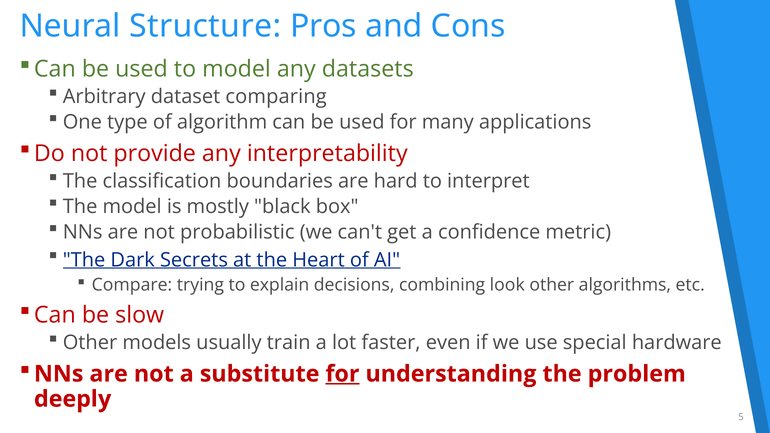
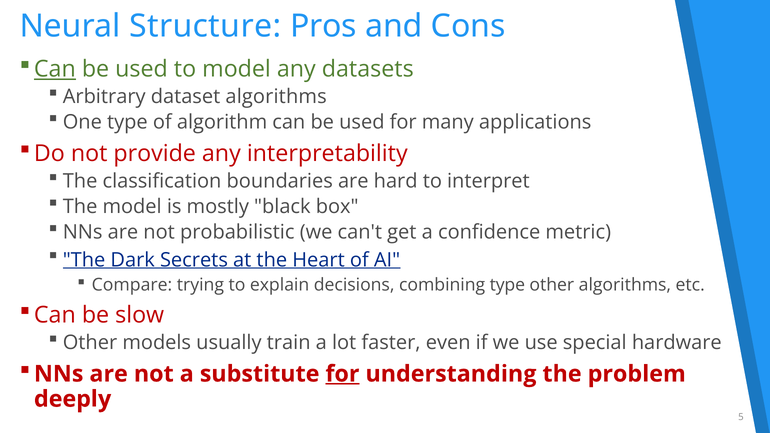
Can underline: none -> present (55, 69)
dataset comparing: comparing -> algorithms (276, 97)
combining look: look -> type (507, 285)
